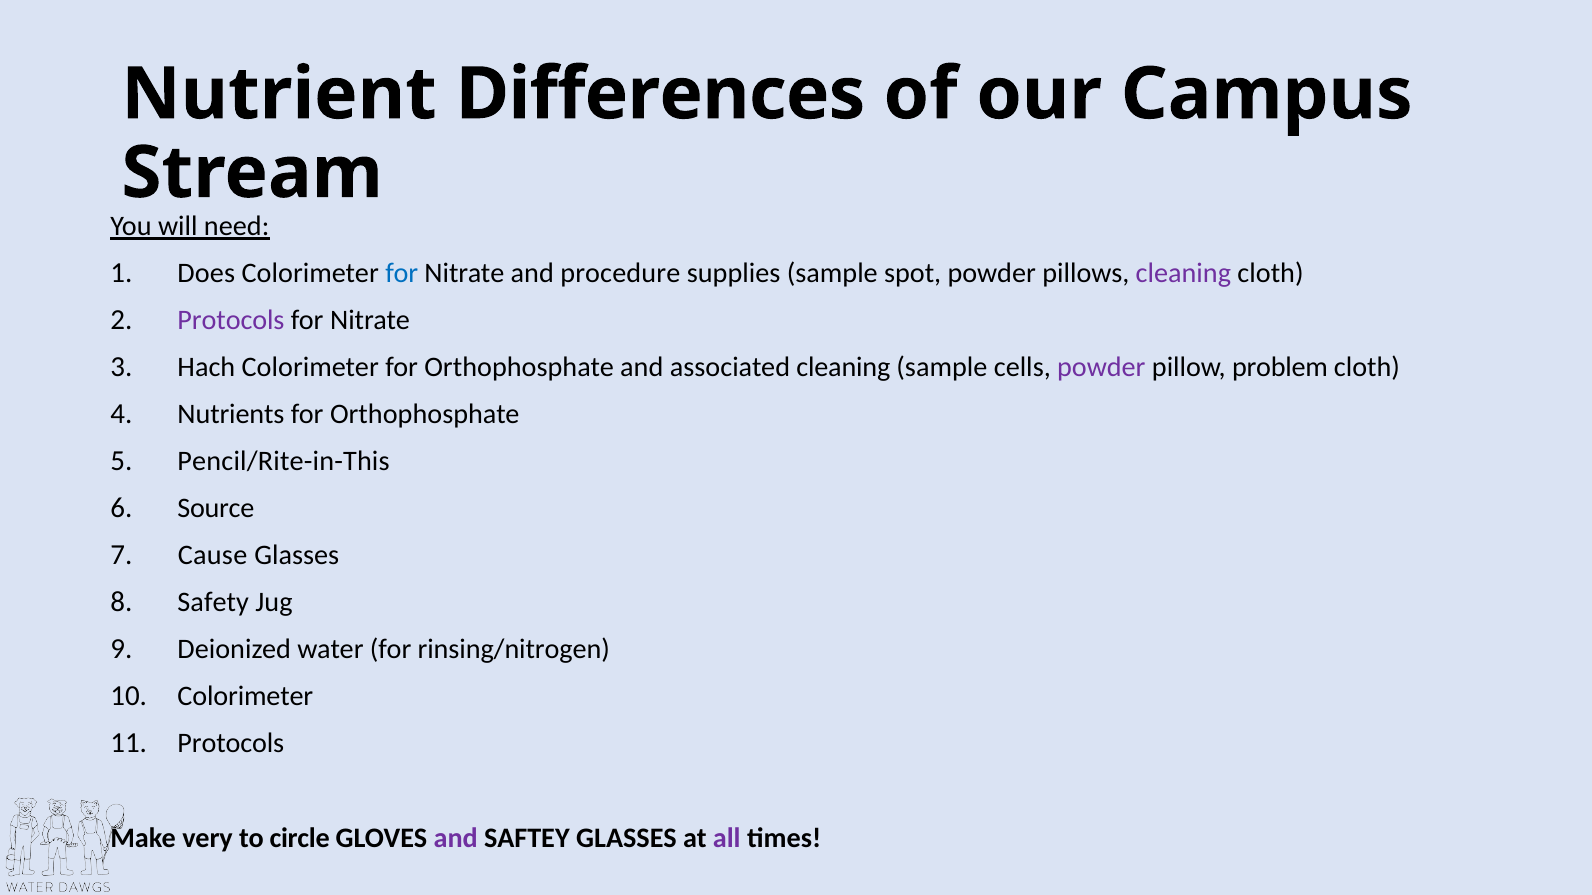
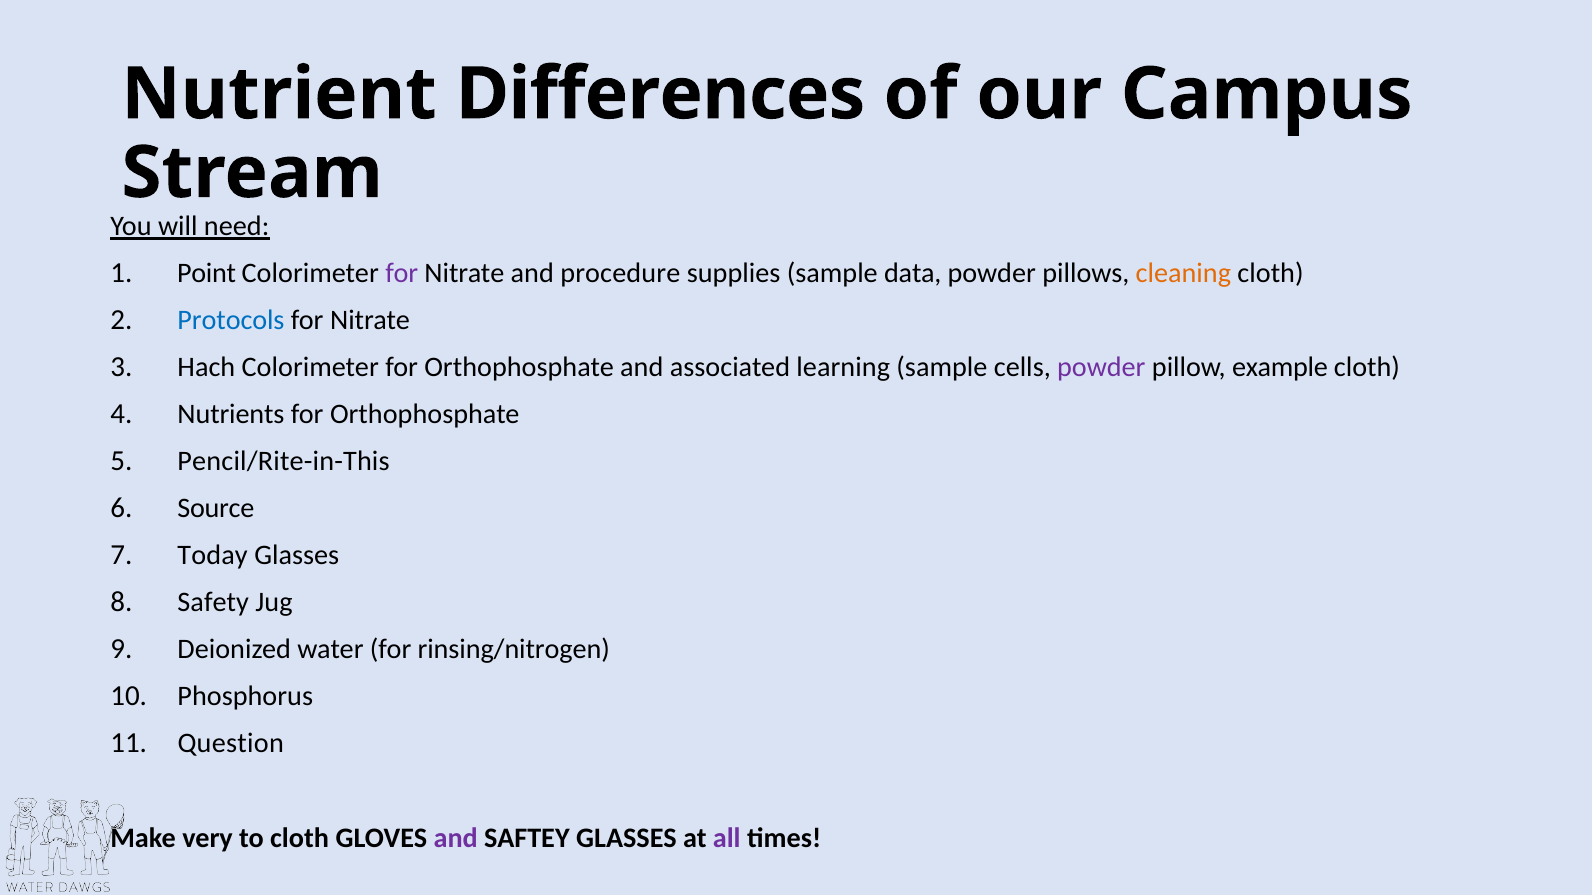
Does: Does -> Point (207, 274)
for colour: blue -> purple (402, 274)
spot: spot -> data (913, 274)
cleaning colour: purple -> orange (1183, 274)
Protocols colour: purple -> blue (231, 321)
associated cleaning: cleaning -> learning (843, 368)
problem: problem -> example (1280, 368)
Cause: Cause -> Today (213, 556)
Colorimeter: Colorimeter -> Phosphorus (245, 697)
Protocols: Protocols -> Question (231, 744)
to circle: circle -> cloth (300, 838)
